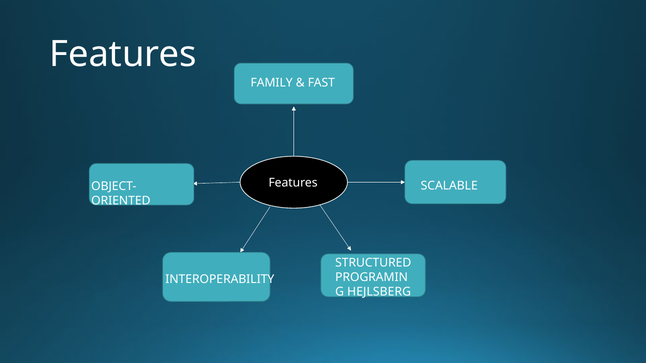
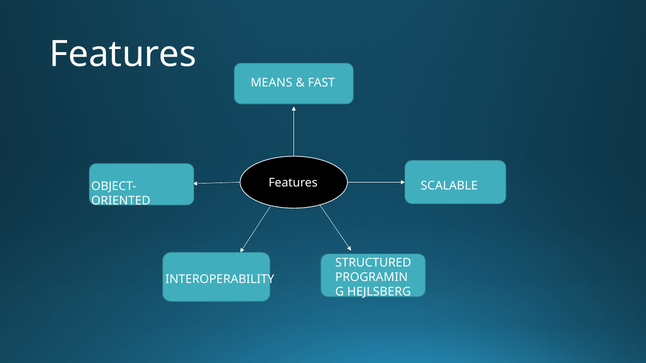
FAMILY: FAMILY -> MEANS (272, 83)
